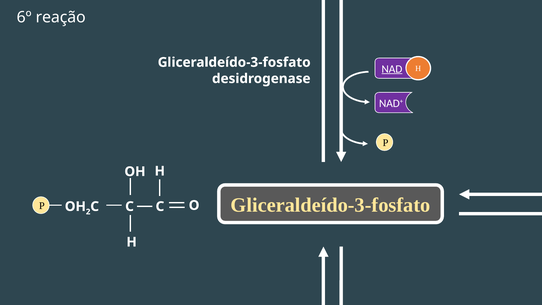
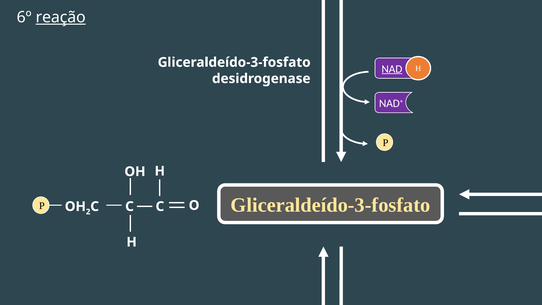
reação underline: none -> present (61, 17)
